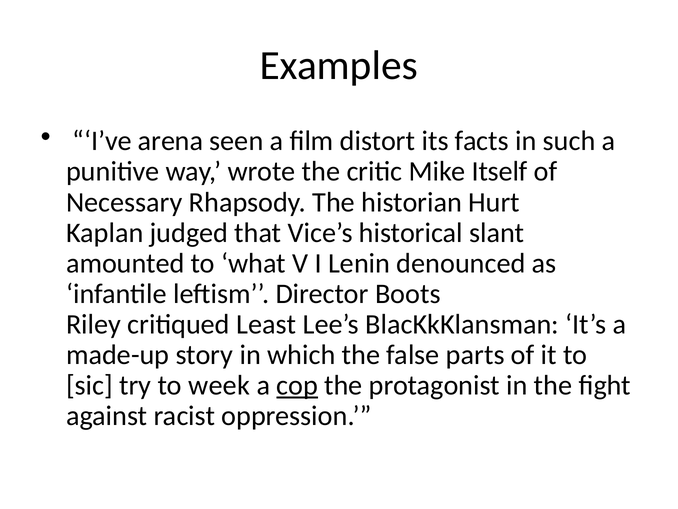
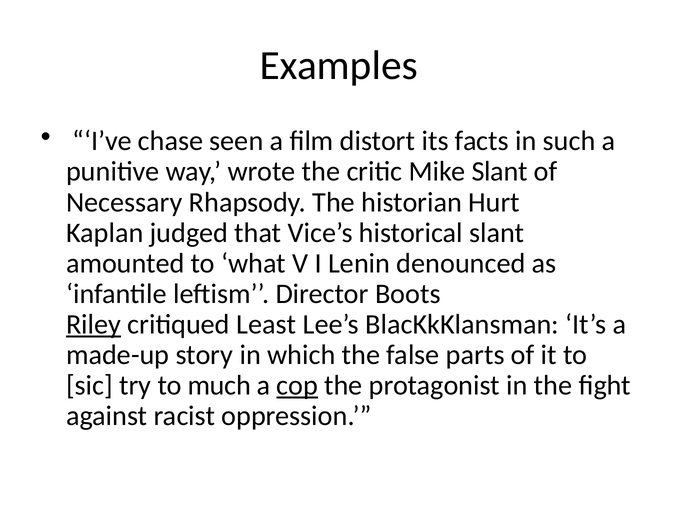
arena: arena -> chase (170, 141)
Mike Itself: Itself -> Slant (500, 171)
Riley underline: none -> present (94, 324)
week: week -> much (219, 385)
